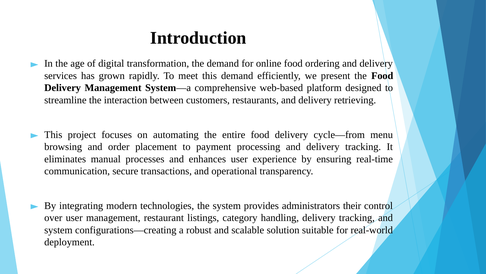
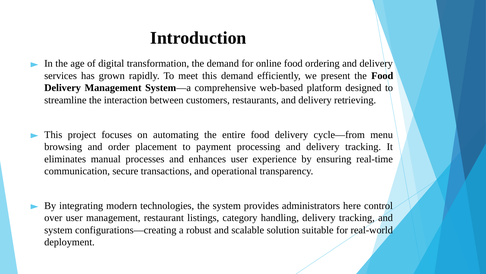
their: their -> here (352, 205)
